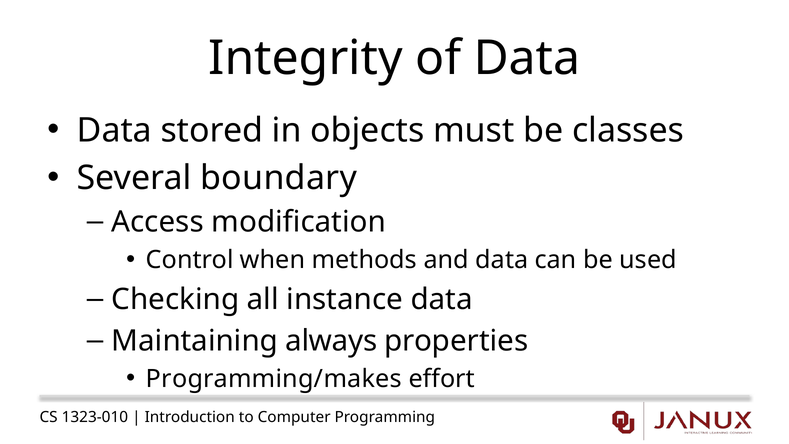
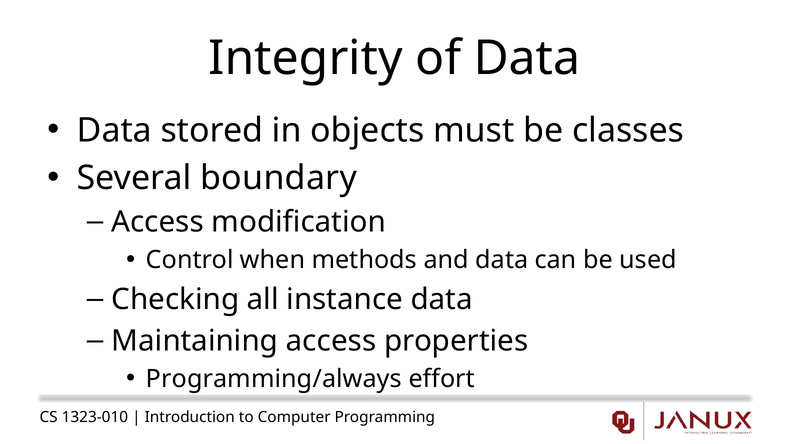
Maintaining always: always -> access (331, 341)
Programming/makes: Programming/makes -> Programming/always (274, 379)
